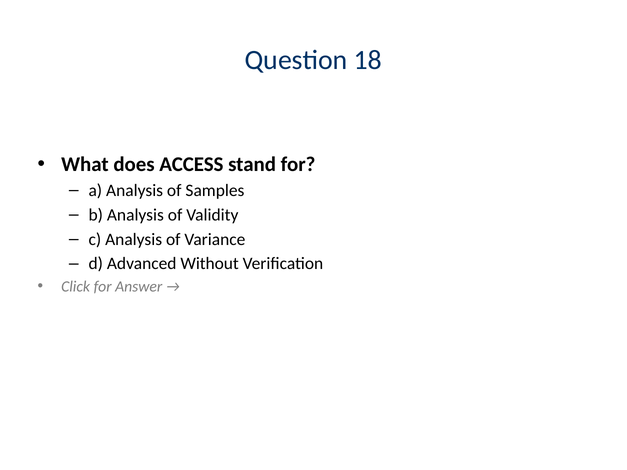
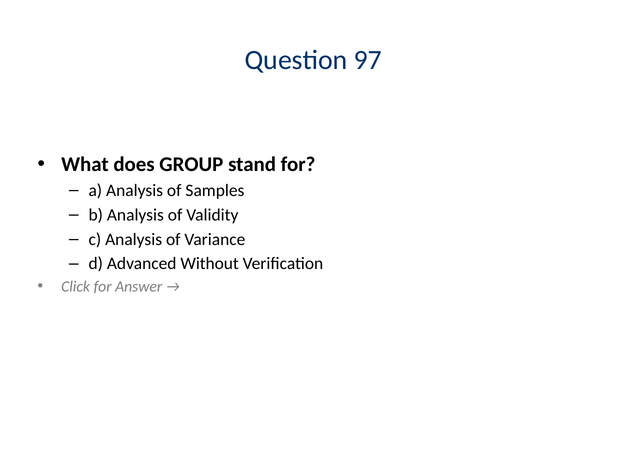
18: 18 -> 97 (368, 60)
ACCESS: ACCESS -> GROUP (191, 164)
